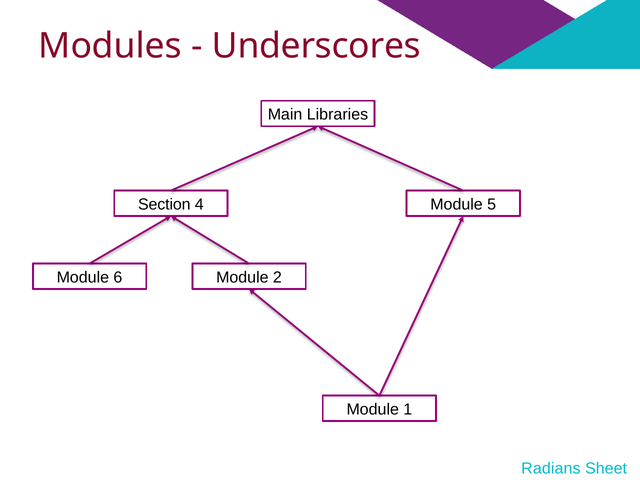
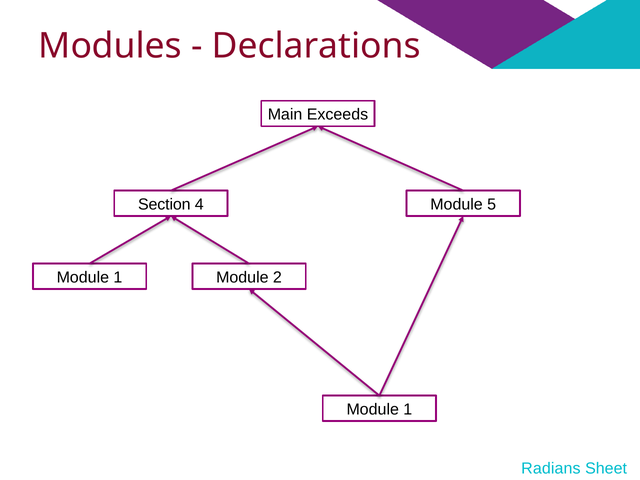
Underscores: Underscores -> Declarations (316, 46)
Libraries: Libraries -> Exceeds (337, 115)
6: 6 -> 1 (118, 277)
